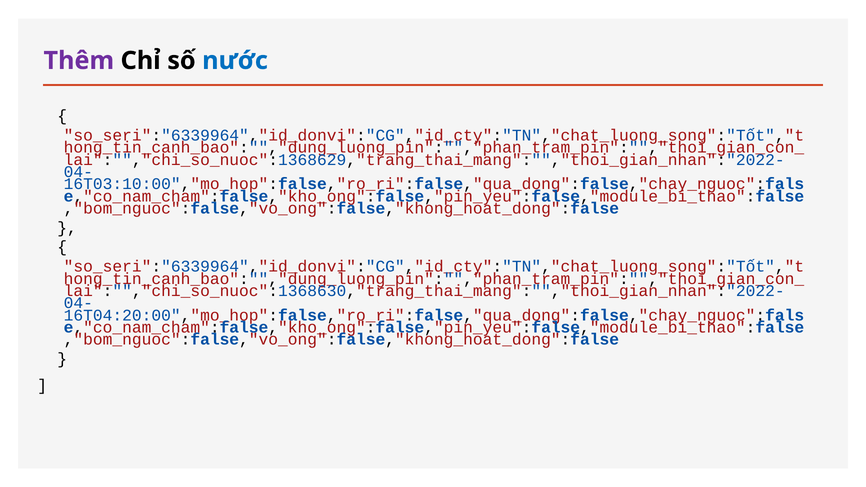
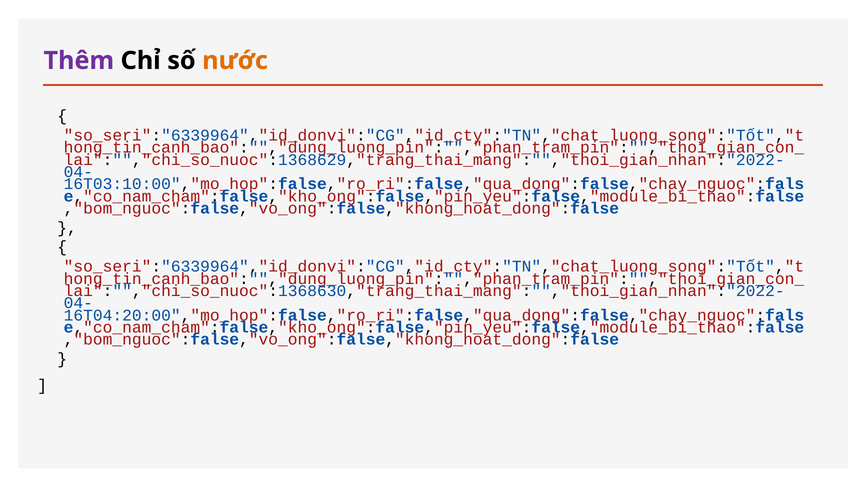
nước colour: blue -> orange (235, 61)
